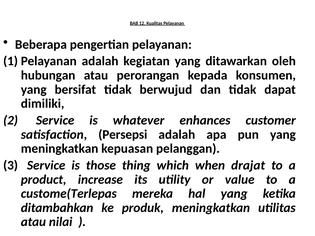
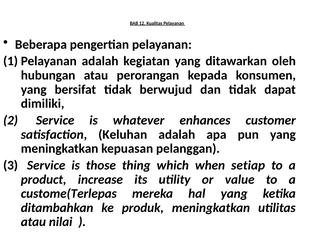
Persepsi: Persepsi -> Keluhan (123, 135)
drajat: drajat -> setiap (248, 165)
